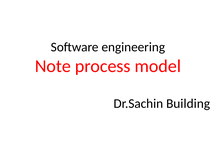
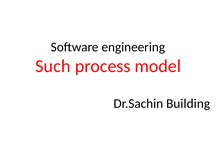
Note: Note -> Such (53, 66)
